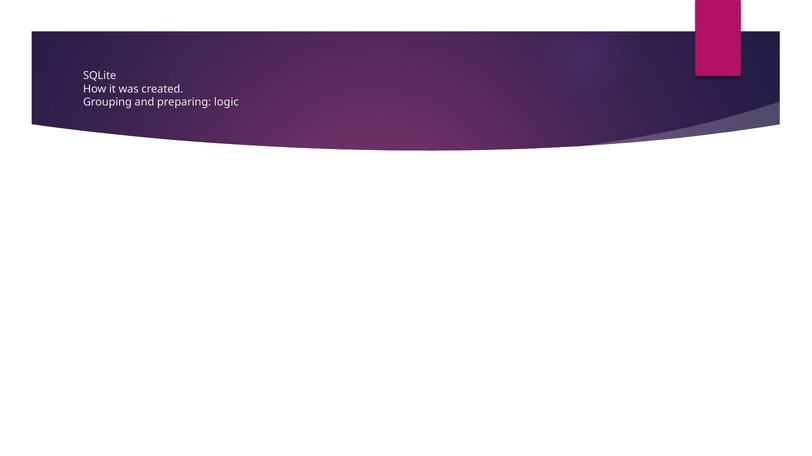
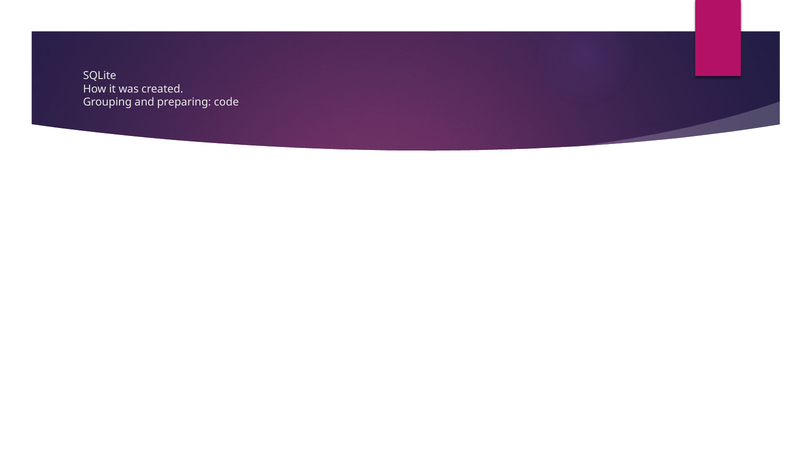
logic: logic -> code (226, 102)
